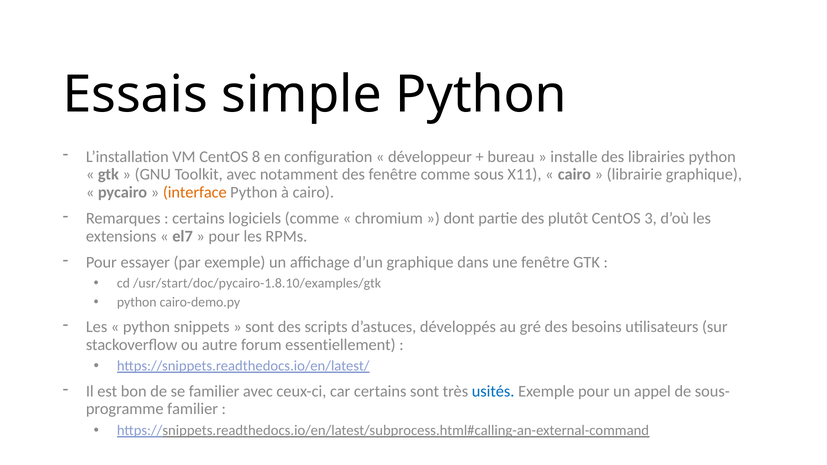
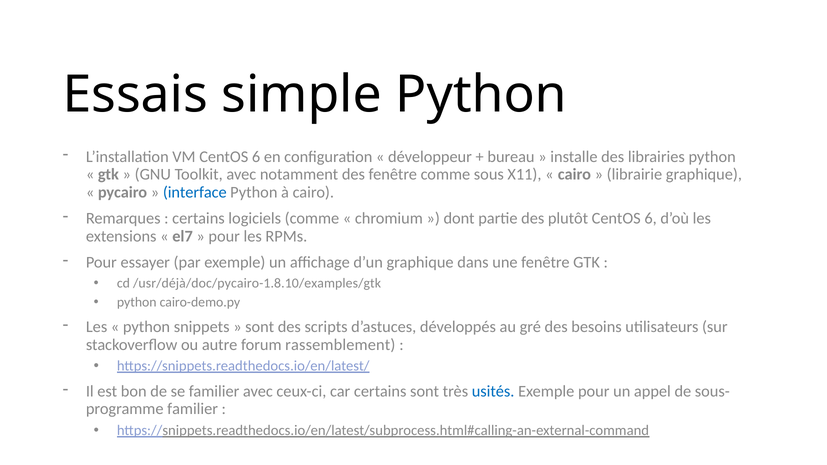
VM CentOS 8: 8 -> 6 (256, 157)
interface colour: orange -> blue (195, 192)
3: 3 -> 6 (651, 219)
/usr/start/doc/pycairo-1.8.10/examples/gtk: /usr/start/doc/pycairo-1.8.10/examples/gtk -> /usr/déjà/doc/pycairo-1.8.10/examples/gtk (257, 283)
essentiellement: essentiellement -> rassemblement (340, 345)
